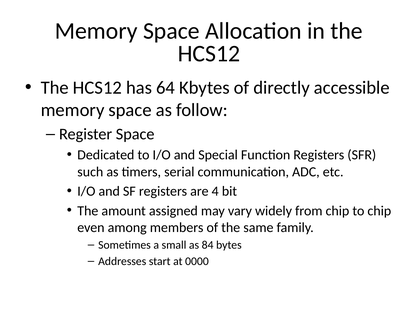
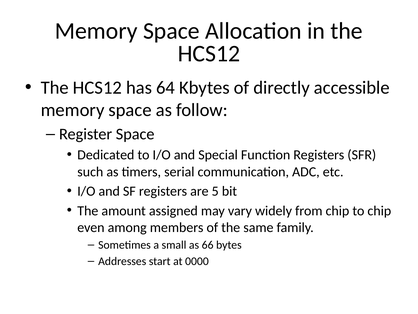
4: 4 -> 5 (215, 191)
84: 84 -> 66 (208, 245)
